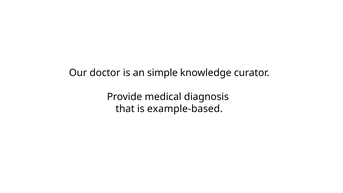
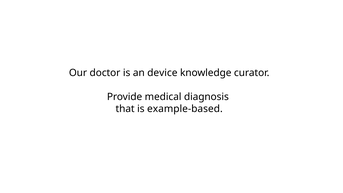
simple: simple -> device (162, 73)
